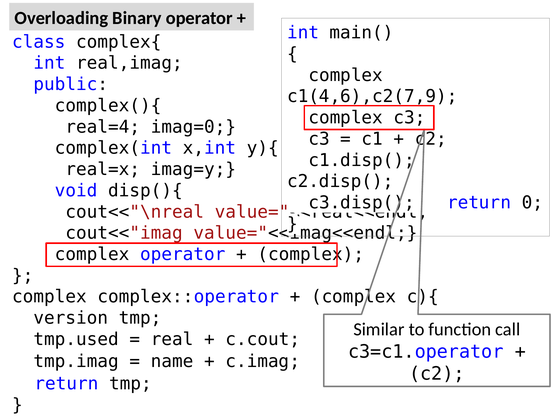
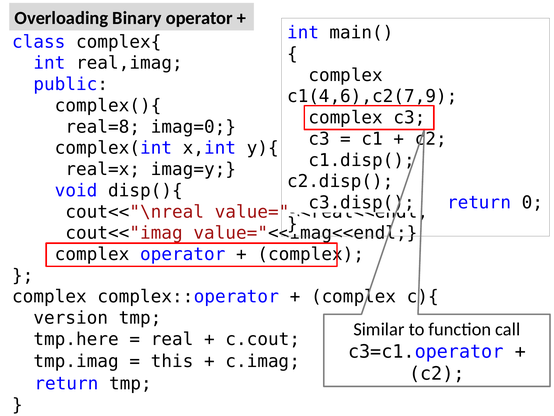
real=4: real=4 -> real=8 (103, 127)
tmp.used: tmp.used -> tmp.here (76, 339)
name: name -> this (172, 361)
